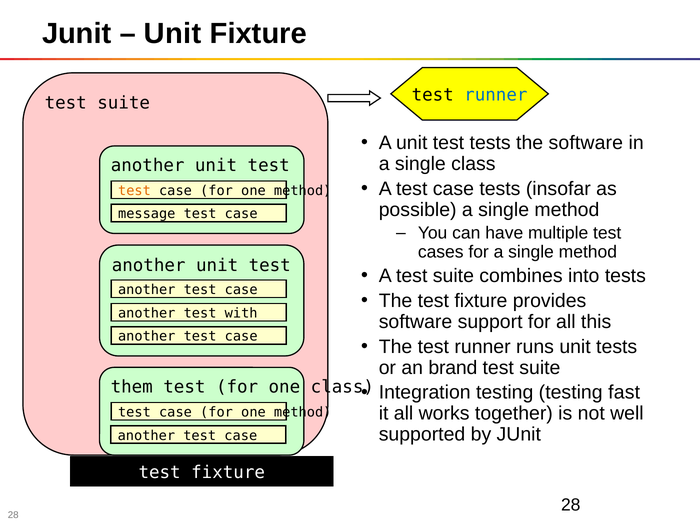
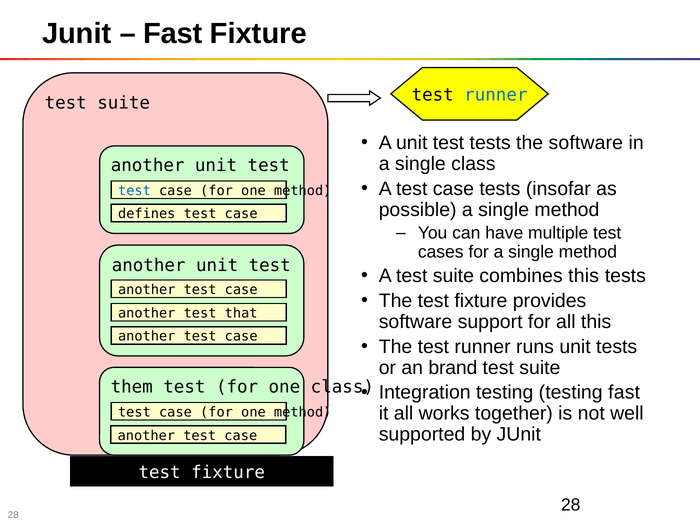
Unit: Unit -> Fast (173, 34)
test colour: orange -> blue (134, 191)
message: message -> defines (147, 214)
combines into: into -> this (584, 276)
with: with -> that (241, 313)
